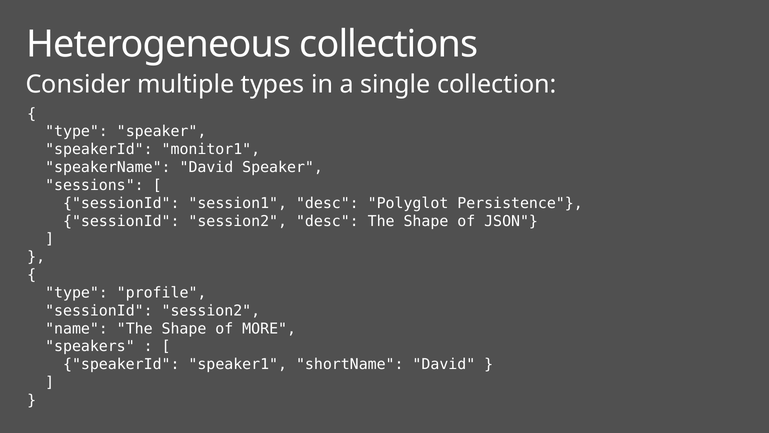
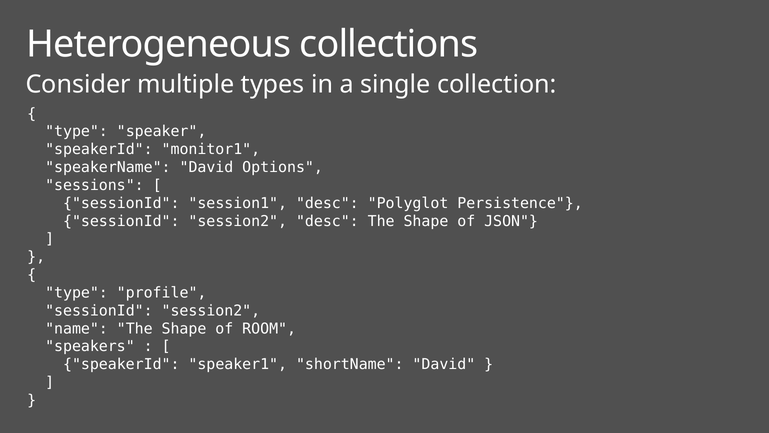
David Speaker: Speaker -> Options (283, 167)
MORE: MORE -> ROOM (269, 328)
